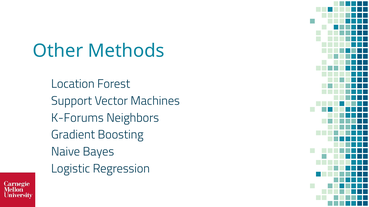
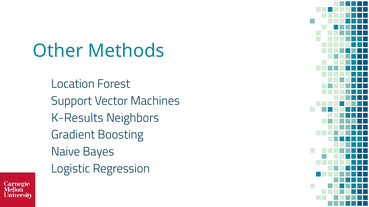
K-Forums: K-Forums -> K-Results (77, 118)
